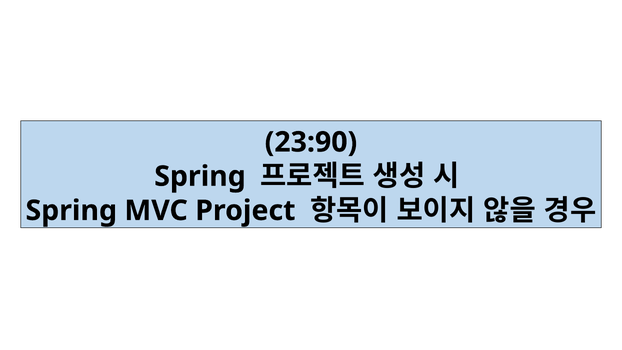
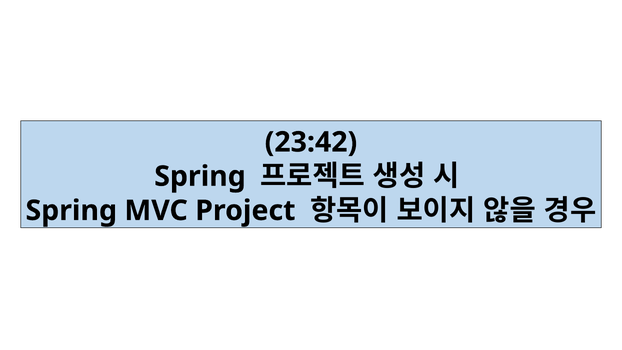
23:90: 23:90 -> 23:42 (311, 142)
